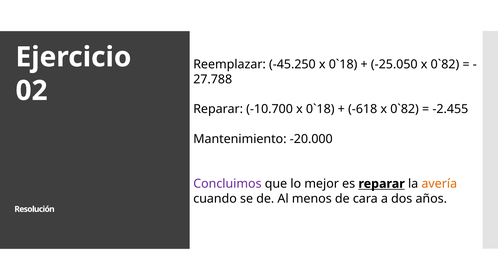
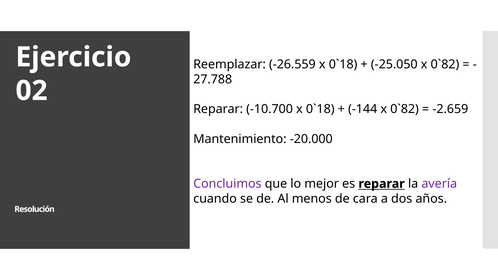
-45.250: -45.250 -> -26.559 (292, 64)
-618: -618 -> -144 (363, 109)
-2.455: -2.455 -> -2.659 (450, 109)
avería colour: orange -> purple (439, 184)
